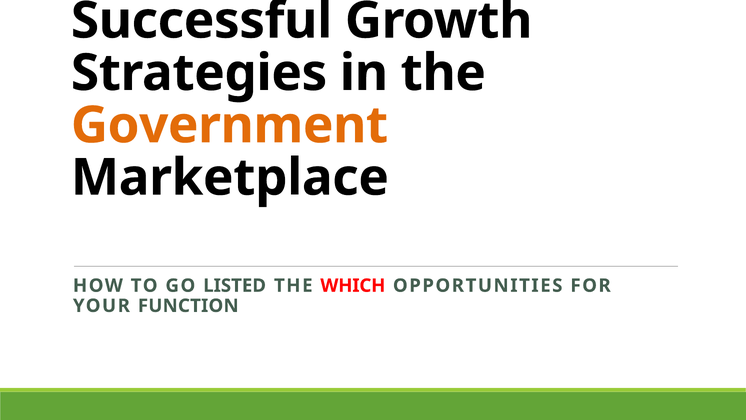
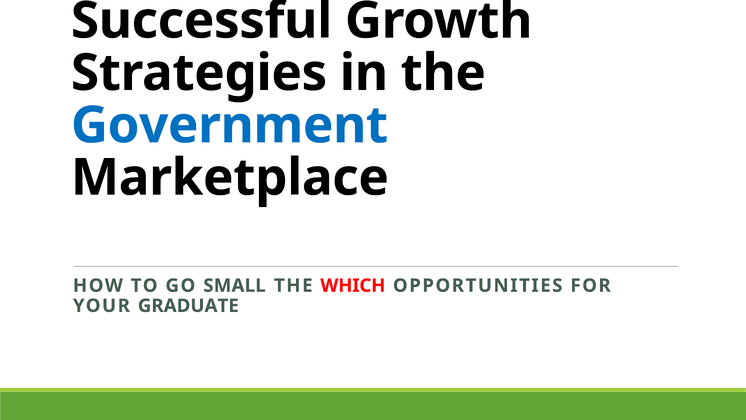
Government colour: orange -> blue (230, 125)
LISTED: LISTED -> SMALL (234, 285)
FUNCTION: FUNCTION -> GRADUATE (188, 306)
